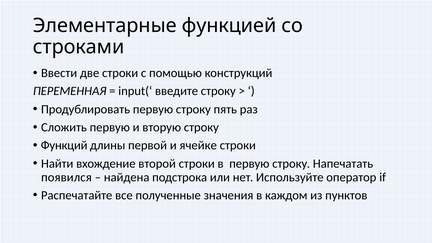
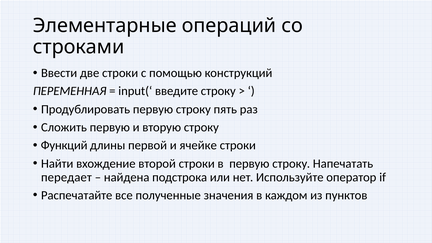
функцией: функцией -> операций (229, 26)
появился: появился -> передает (66, 177)
